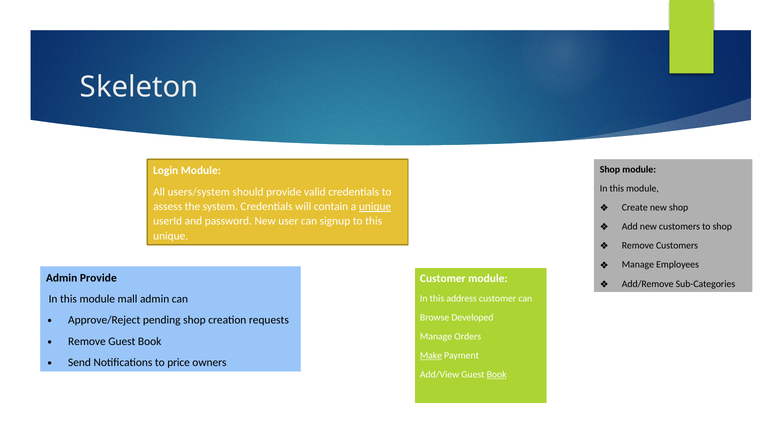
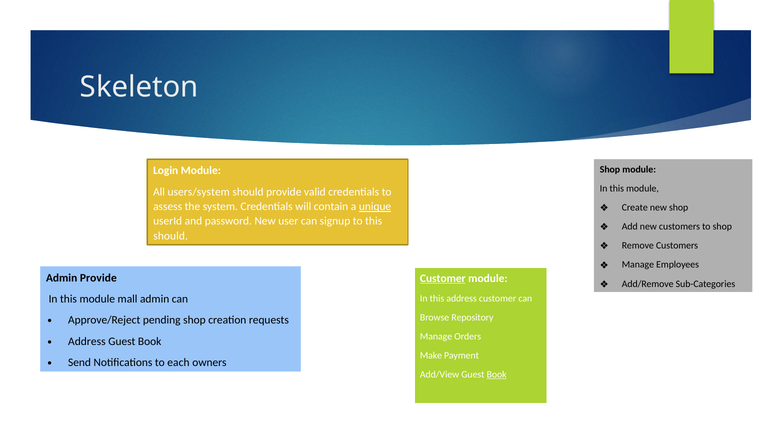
unique: unique -> should (171, 236)
Customer underline: none -> present (443, 278)
Developed: Developed -> Repository (472, 317)
Remove: Remove -> Address (87, 341)
Make underline: present -> none (431, 355)
price: price -> each (178, 362)
